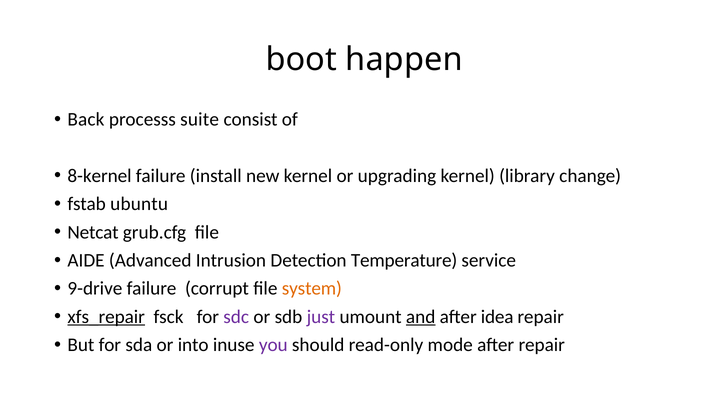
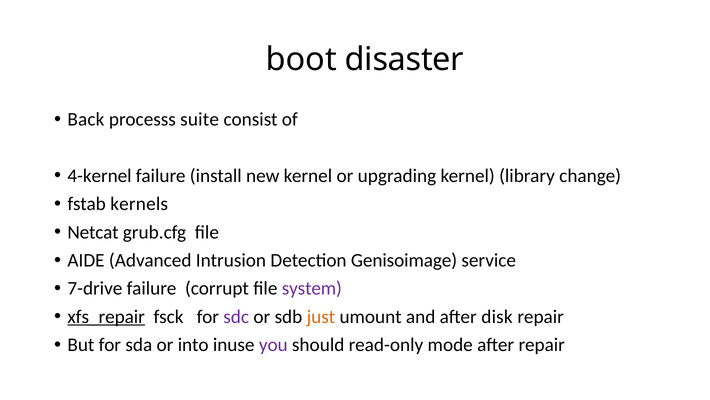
happen: happen -> disaster (404, 60)
8-kernel: 8-kernel -> 4-kernel (100, 176)
ubuntu: ubuntu -> kernels (139, 204)
Temperature: Temperature -> Genisoimage (404, 260)
9-drive: 9-drive -> 7-drive (95, 288)
system colour: orange -> purple (312, 288)
just colour: purple -> orange (321, 316)
and underline: present -> none (421, 316)
idea: idea -> disk (497, 316)
